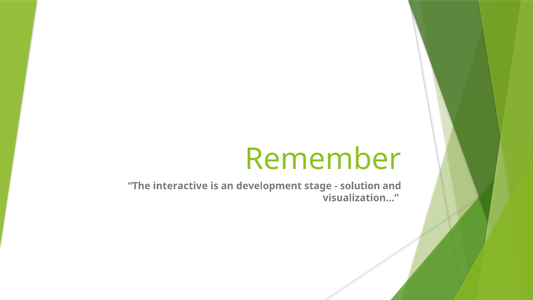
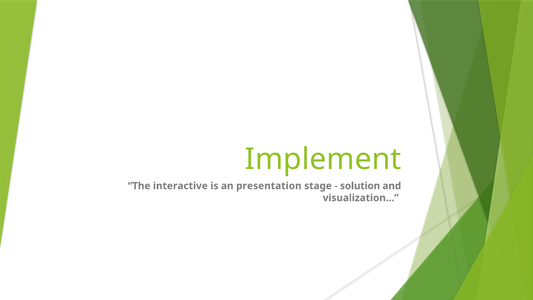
Remember: Remember -> Implement (323, 159)
development: development -> presentation (269, 186)
